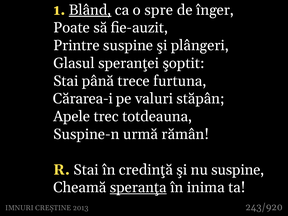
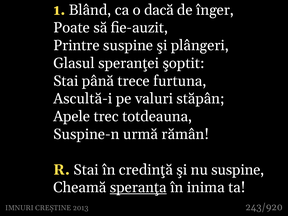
Blând underline: present -> none (90, 10)
spre: spre -> dacă (159, 10)
Cărarea-i: Cărarea-i -> Ascultă-i (83, 99)
